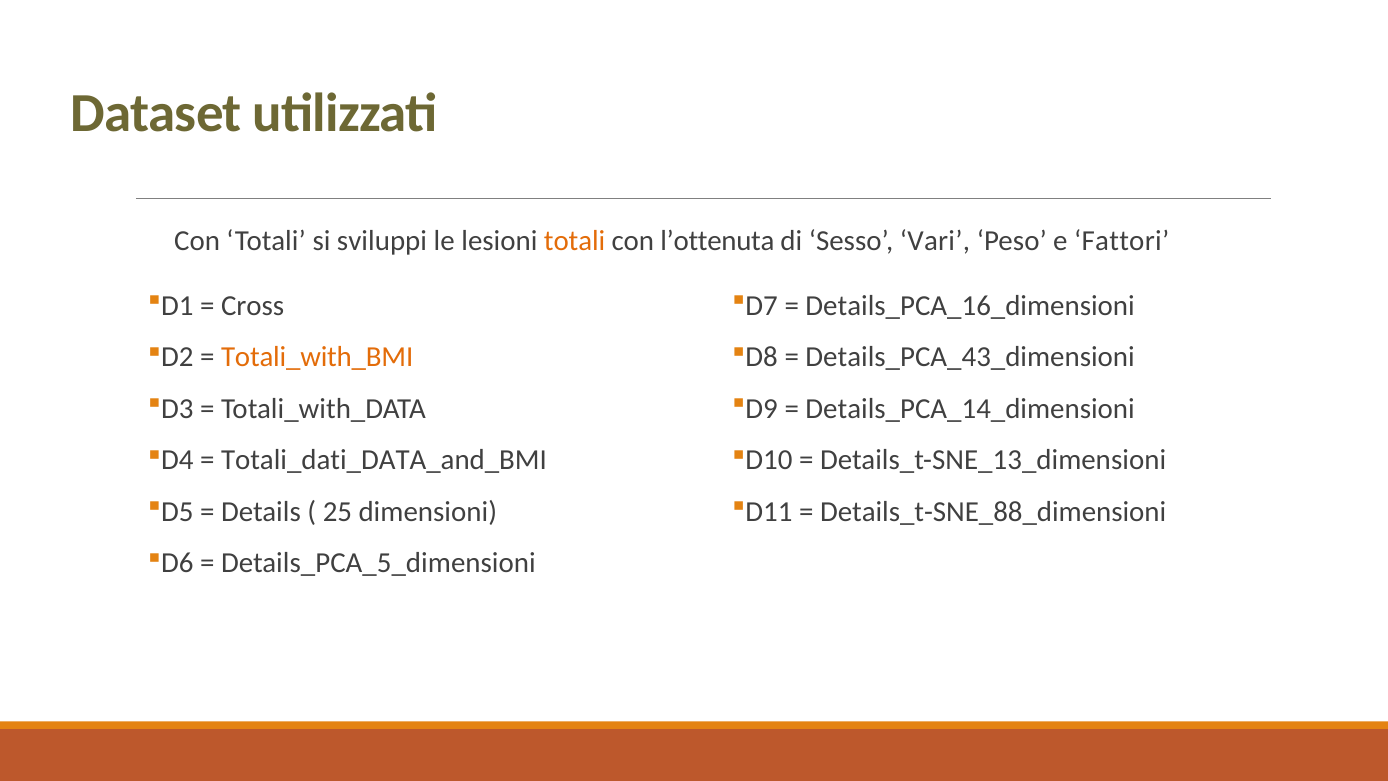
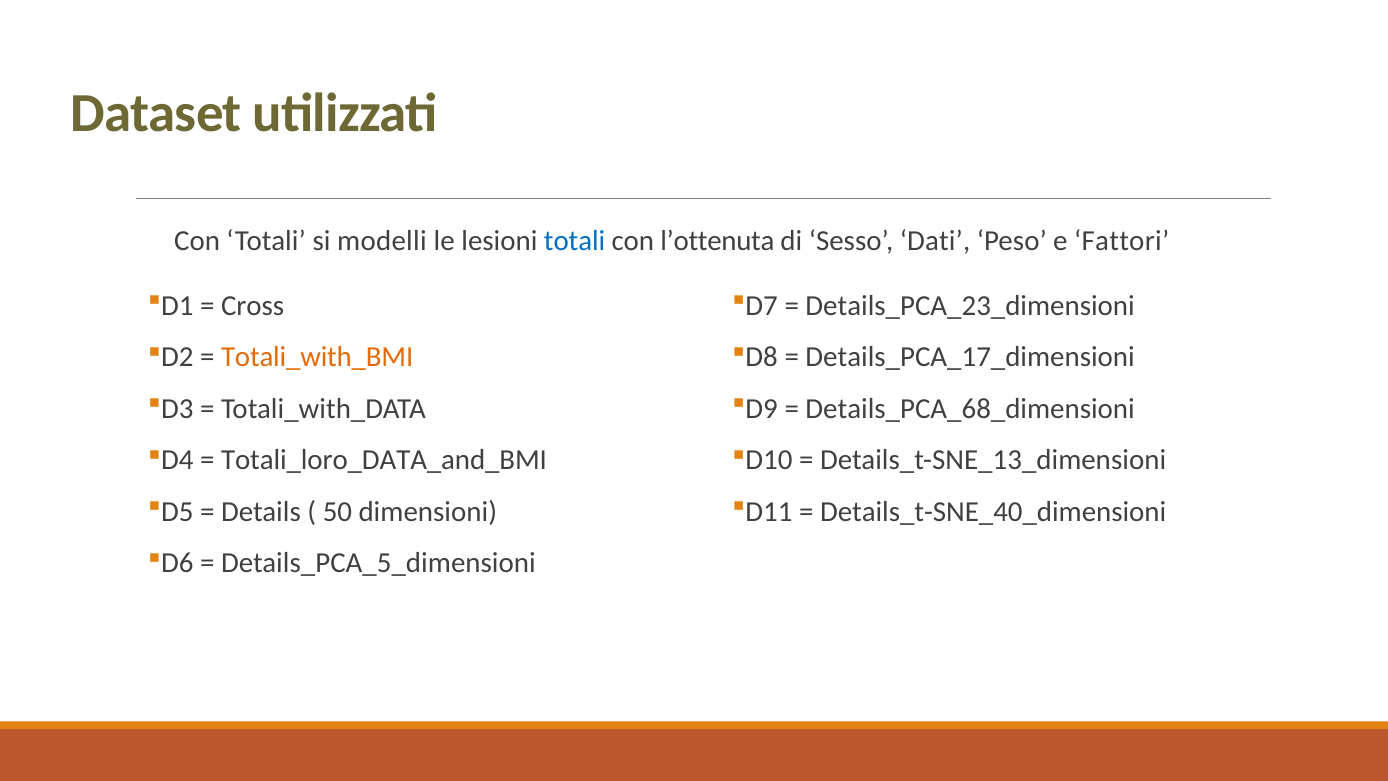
sviluppi: sviluppi -> modelli (382, 241)
totali colour: orange -> blue (575, 241)
Vari: Vari -> Dati (935, 241)
Details_PCA_16_dimensioni: Details_PCA_16_dimensioni -> Details_PCA_23_dimensioni (970, 305)
Details_PCA_43_dimensioni: Details_PCA_43_dimensioni -> Details_PCA_17_dimensioni (970, 357)
Details_PCA_14_dimensioni: Details_PCA_14_dimensioni -> Details_PCA_68_dimensioni (970, 408)
Totali_dati_DATA_and_BMI: Totali_dati_DATA_and_BMI -> Totali_loro_DATA_and_BMI (384, 460)
25: 25 -> 50 (337, 511)
Details_t-SNE_88_dimensioni: Details_t-SNE_88_dimensioni -> Details_t-SNE_40_dimensioni (993, 511)
